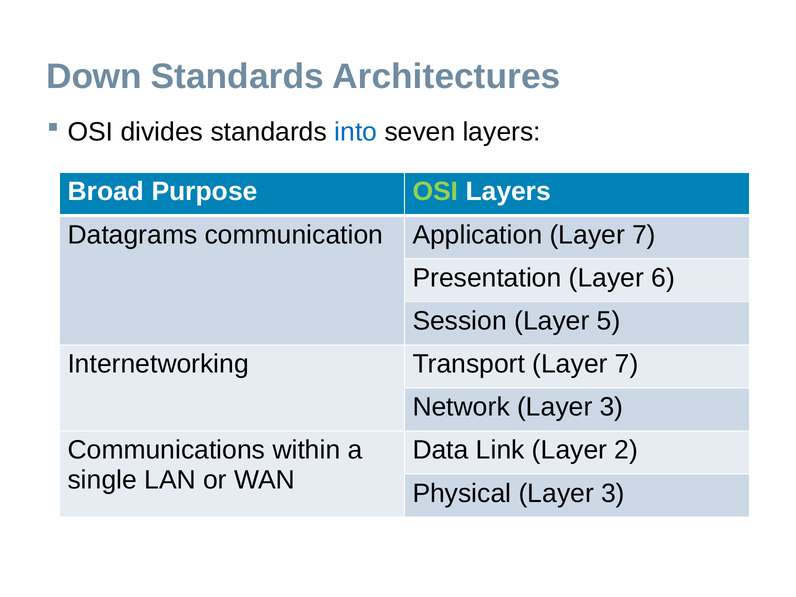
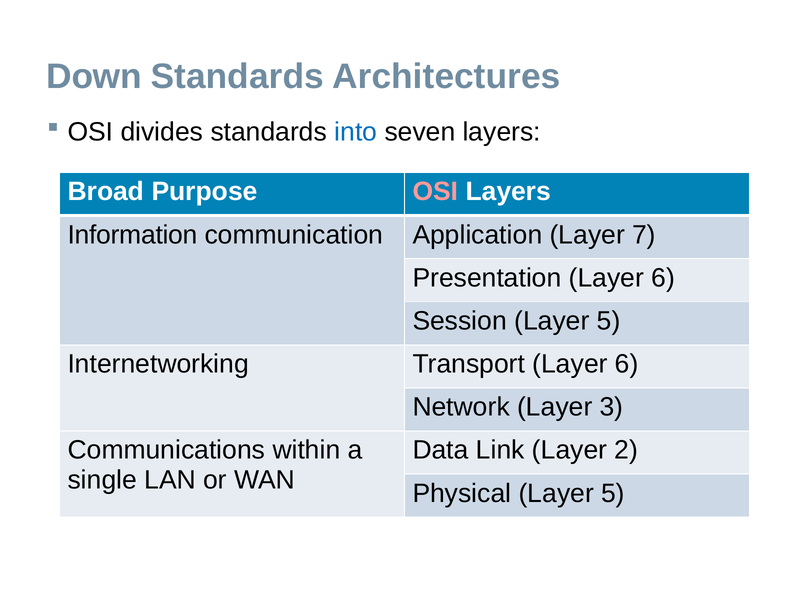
OSI colour: light green -> pink (435, 192)
Datagrams: Datagrams -> Information (133, 235)
Transport Layer 7: 7 -> 6 (627, 364)
Physical Layer 3: 3 -> 5 (613, 493)
